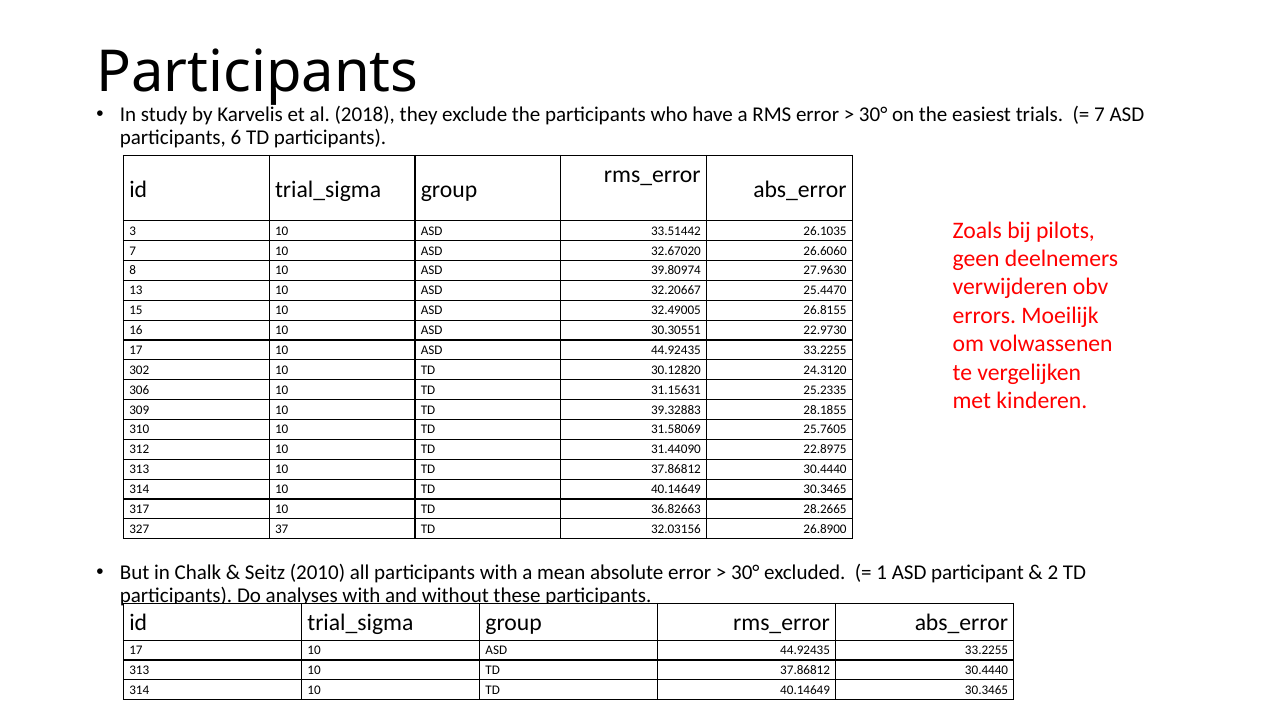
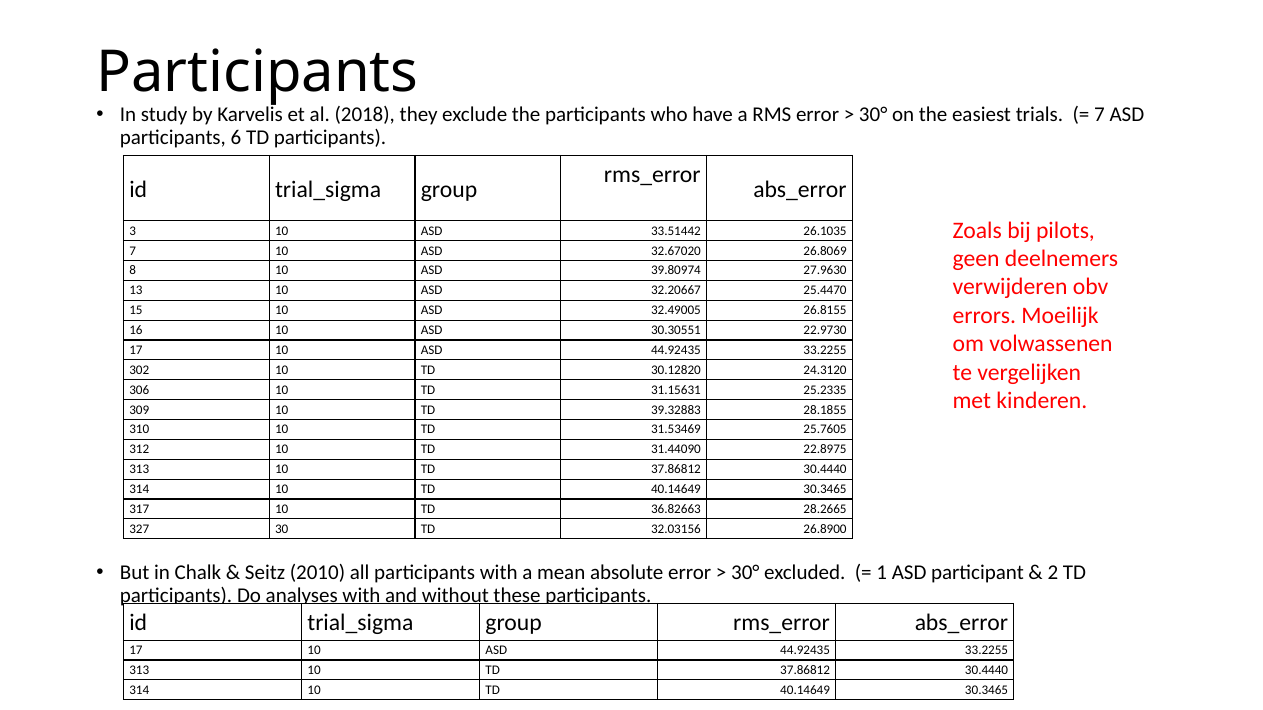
26.6060: 26.6060 -> 26.8069 (825, 251)
31.58069: 31.58069 -> 31.53469 (676, 430)
37: 37 -> 30 (282, 529)
